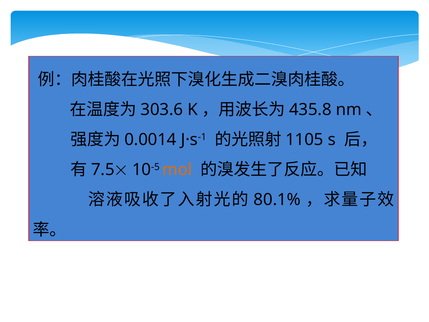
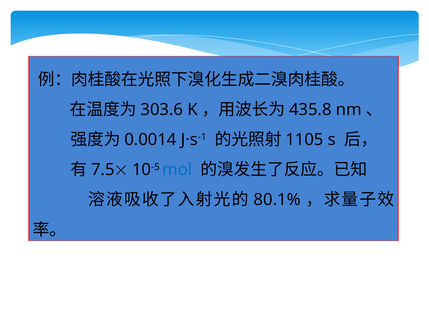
mol colour: orange -> blue (177, 170)
